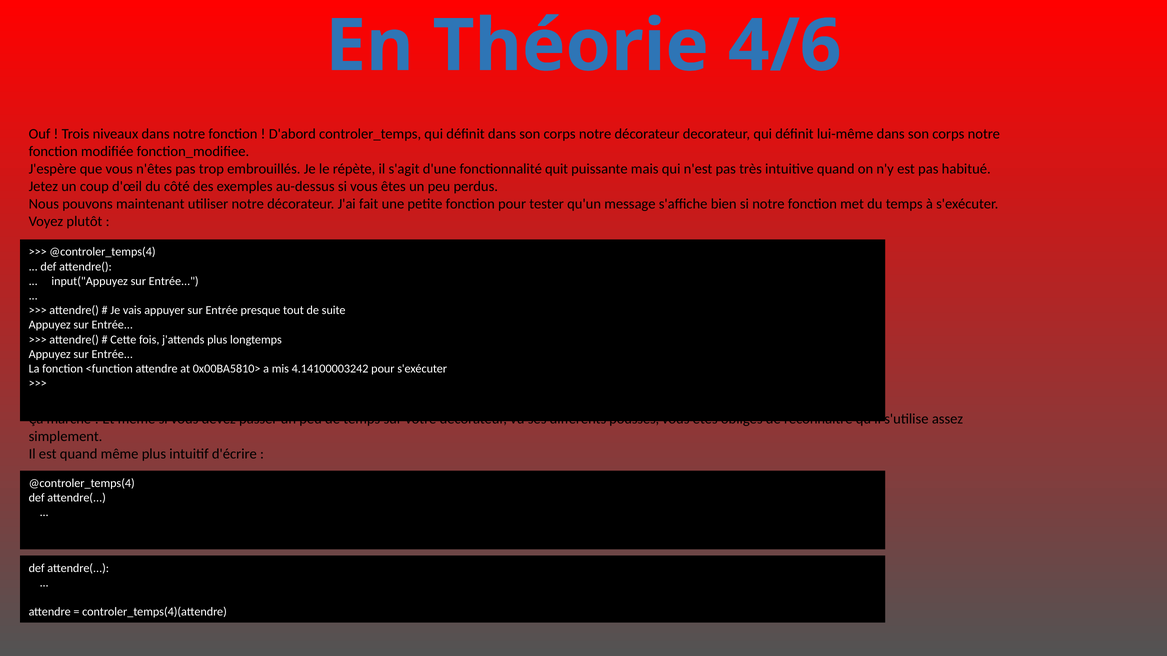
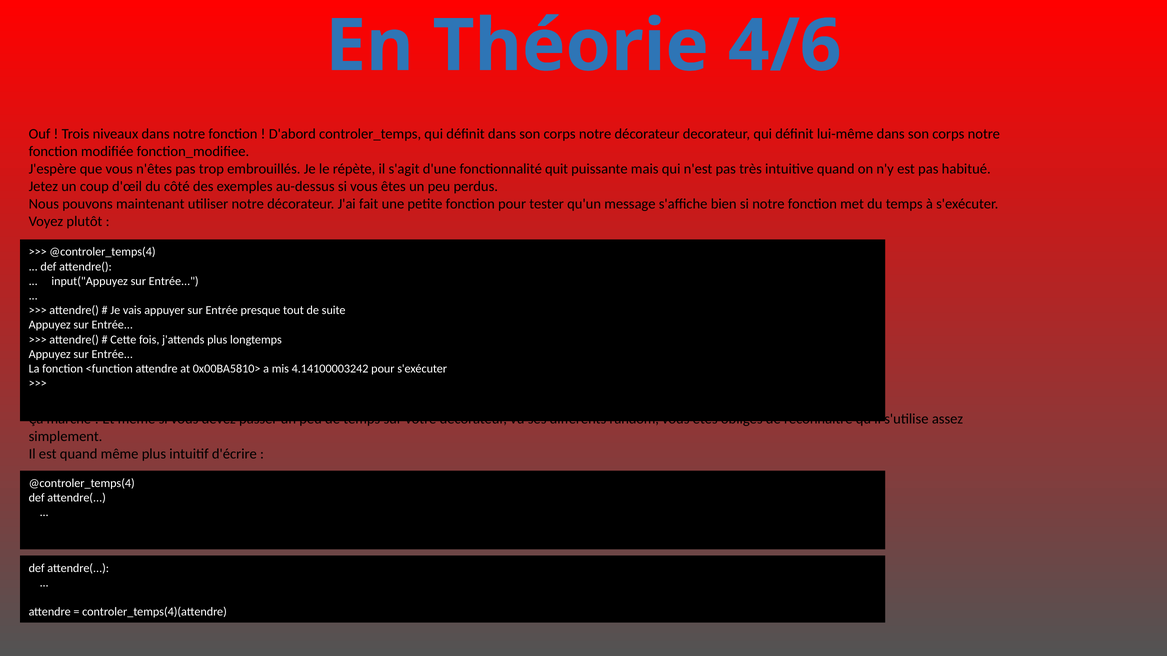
poussés: poussés -> random (634, 419)
